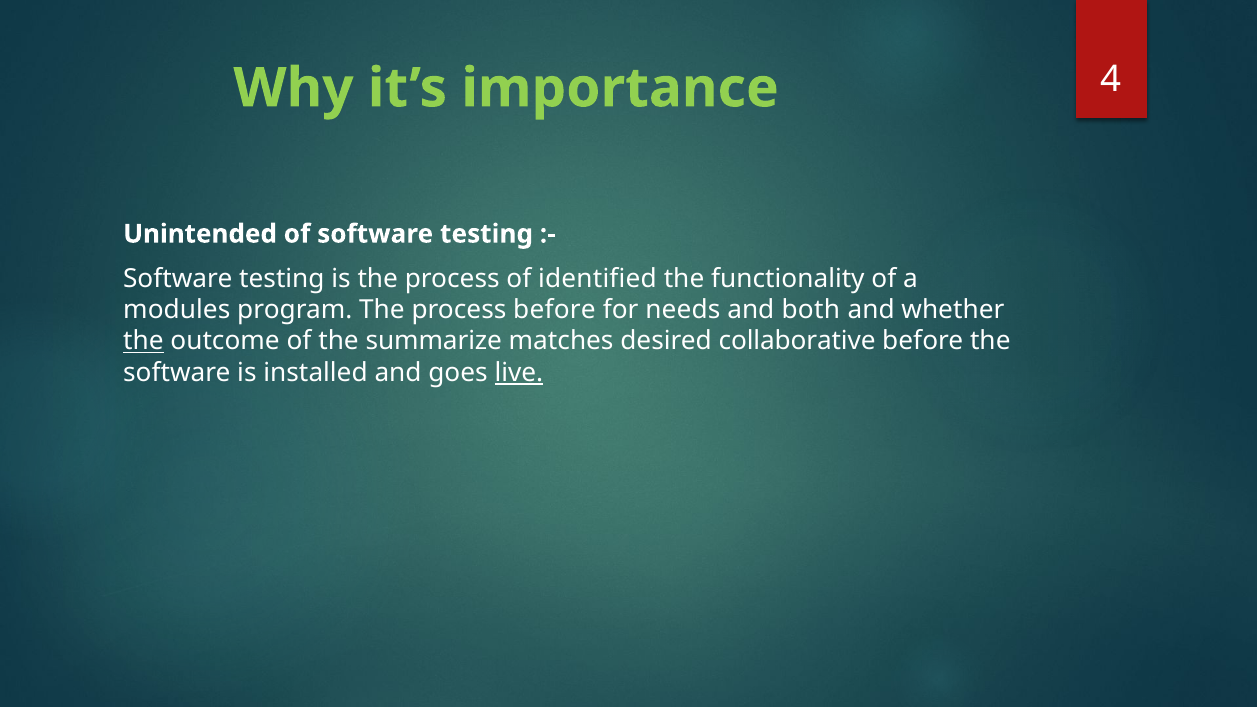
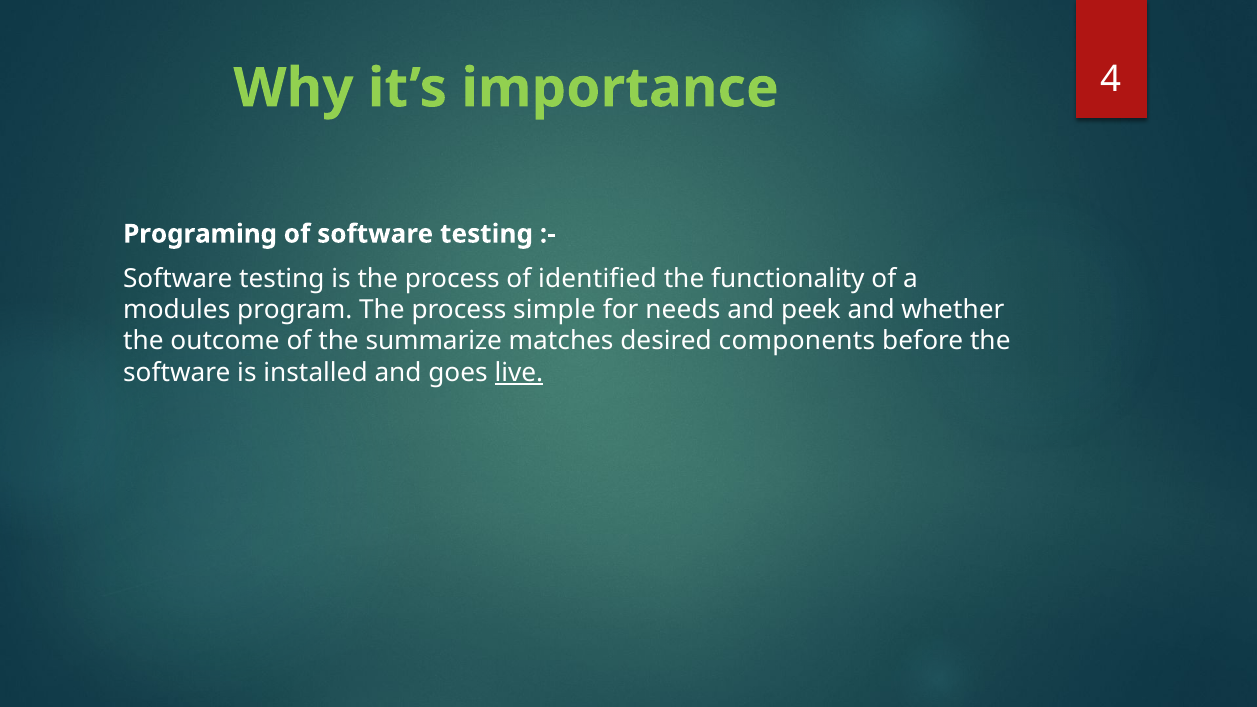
Unintended: Unintended -> Programing (200, 234)
process before: before -> simple (554, 310)
both: both -> peek (811, 310)
the underline: present -> none (143, 341)
collaborative: collaborative -> components (797, 341)
